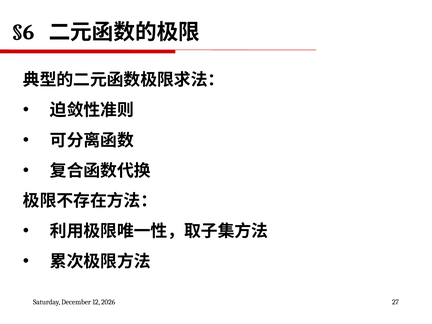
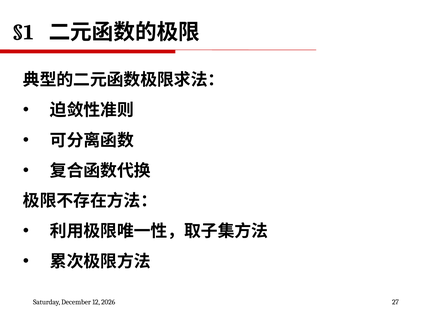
§6: §6 -> §1 (23, 32)
